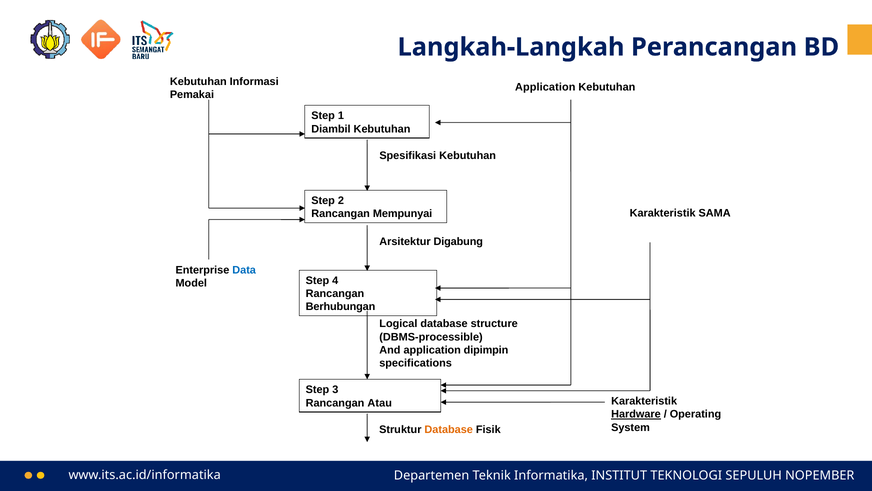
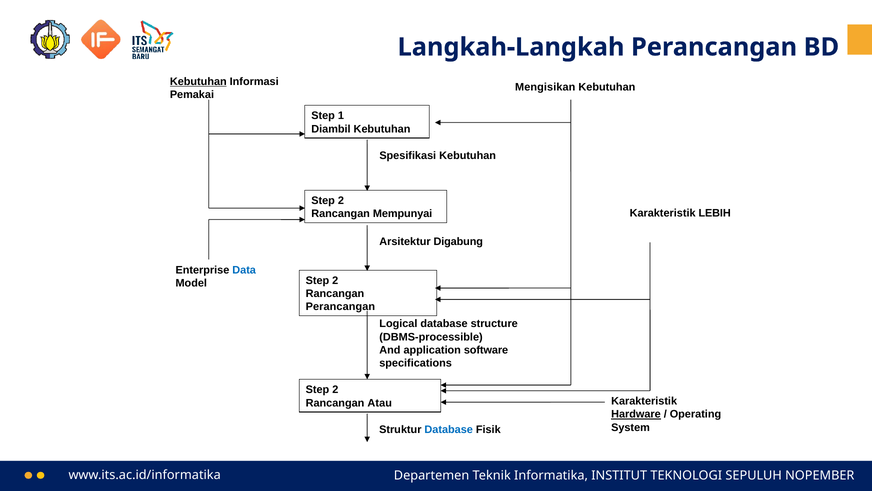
Kebutuhan underline: none -> present (198, 82)
Application: Application -> Mengisikan (545, 87)
SAMA: SAMA -> LEBIH (715, 213)
4: 4 -> 2 (335, 280)
Berhubungan: Berhubungan -> Perancangan (340, 307)
dipimpin: dipimpin -> software (486, 350)
3: 3 -> 2 (335, 389)
Database colour: orange -> blue (449, 429)
